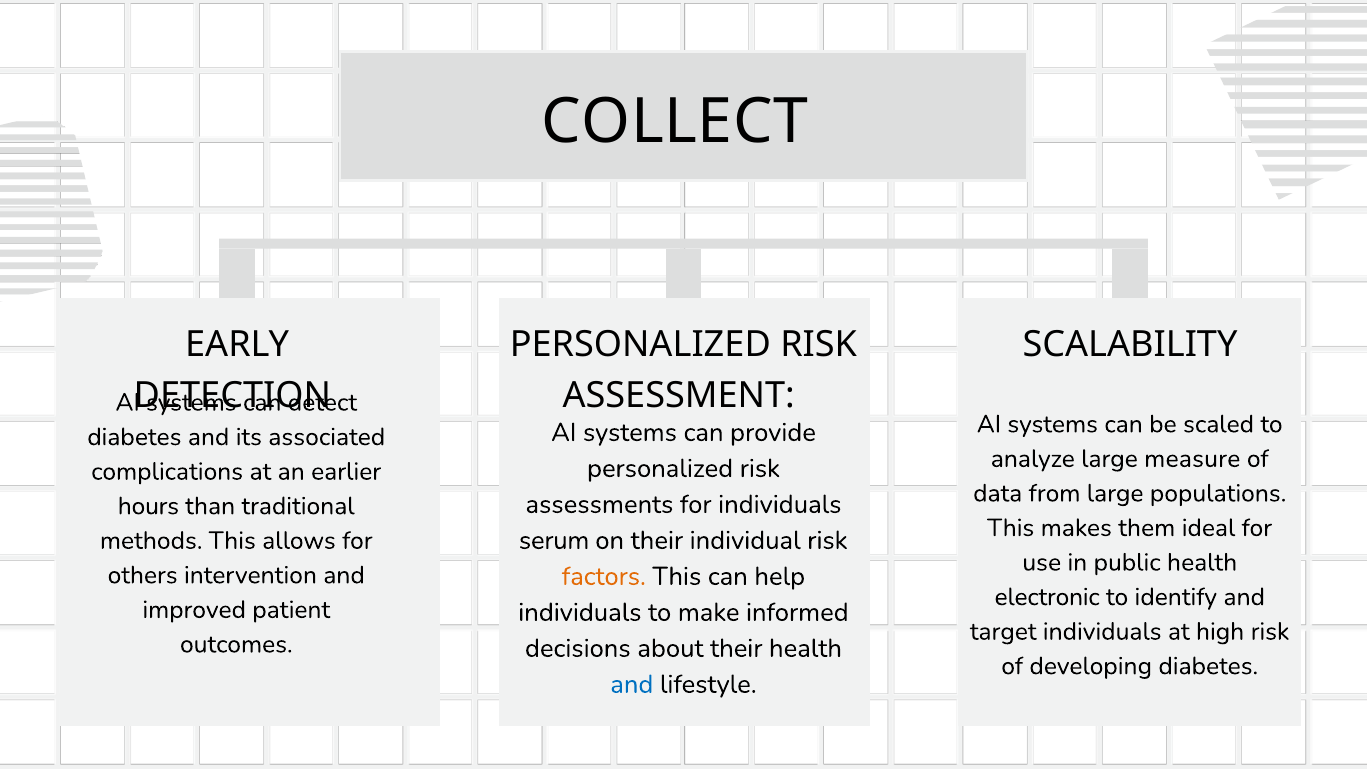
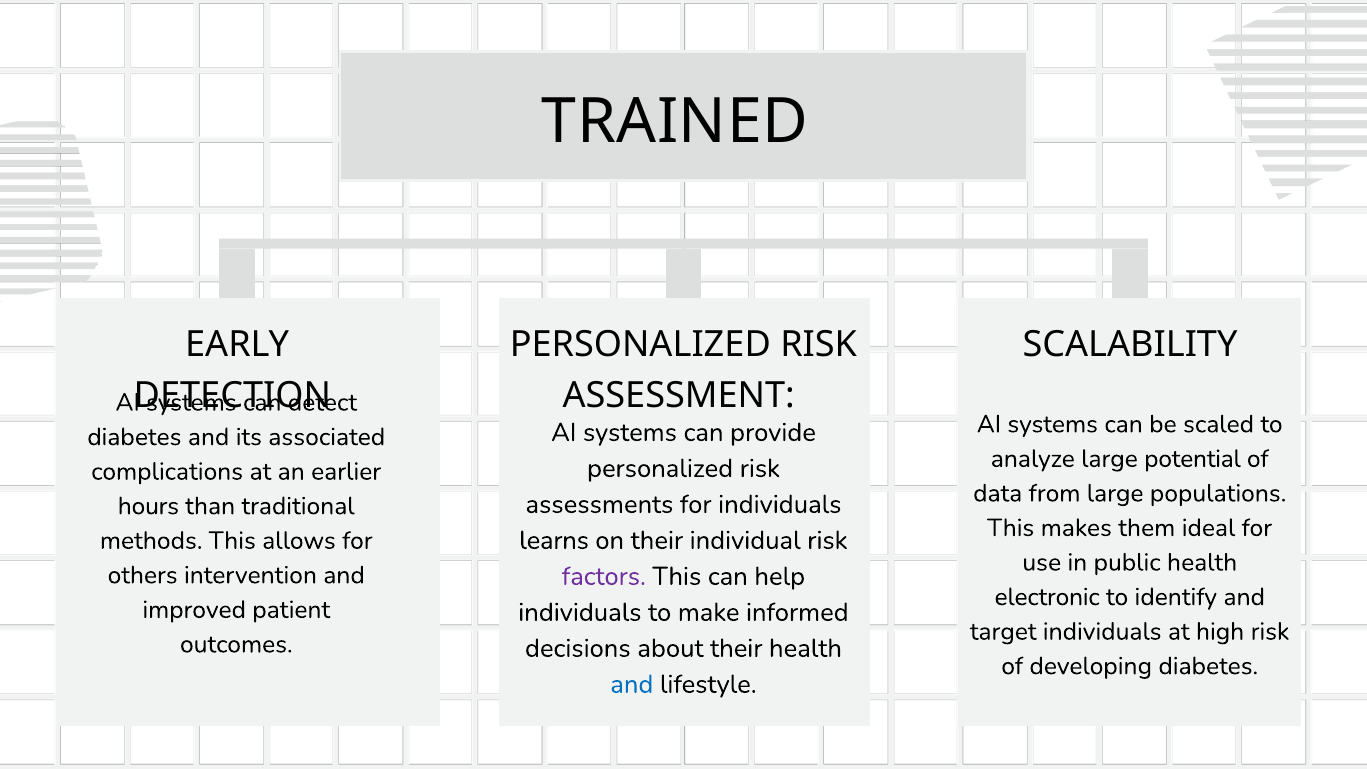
COLLECT: COLLECT -> TRAINED (675, 122)
measure: measure -> potential (1192, 459)
serum: serum -> learns (554, 540)
factors colour: orange -> purple (604, 576)
